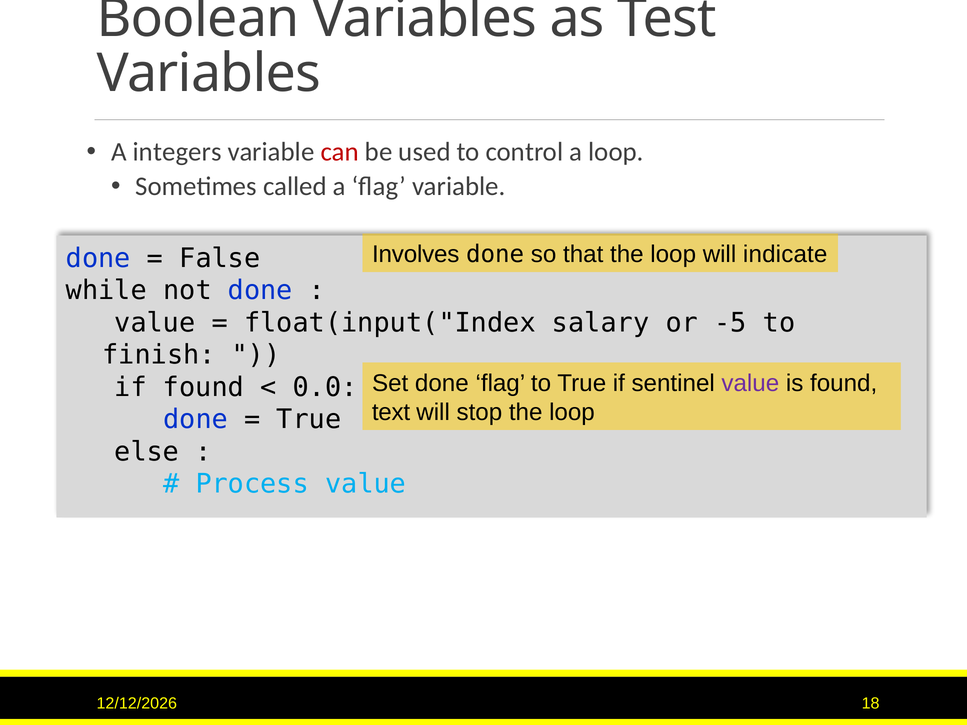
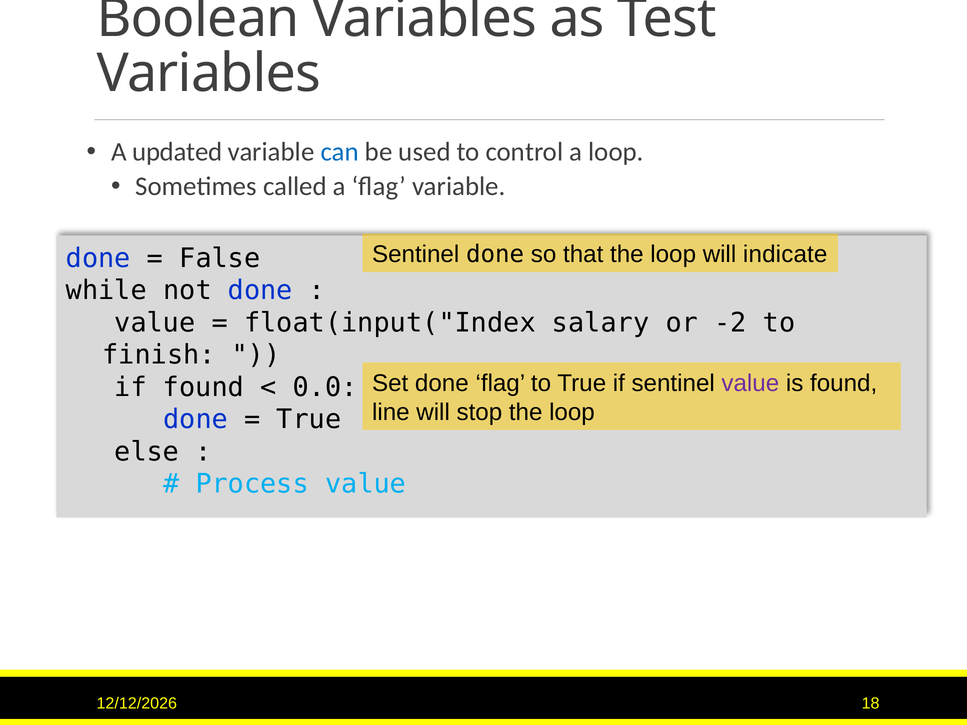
integers: integers -> updated (177, 152)
can colour: red -> blue (340, 152)
Involves: Involves -> Sentinel (416, 255)
-5: -5 -> -2 (730, 323)
text: text -> line (391, 413)
